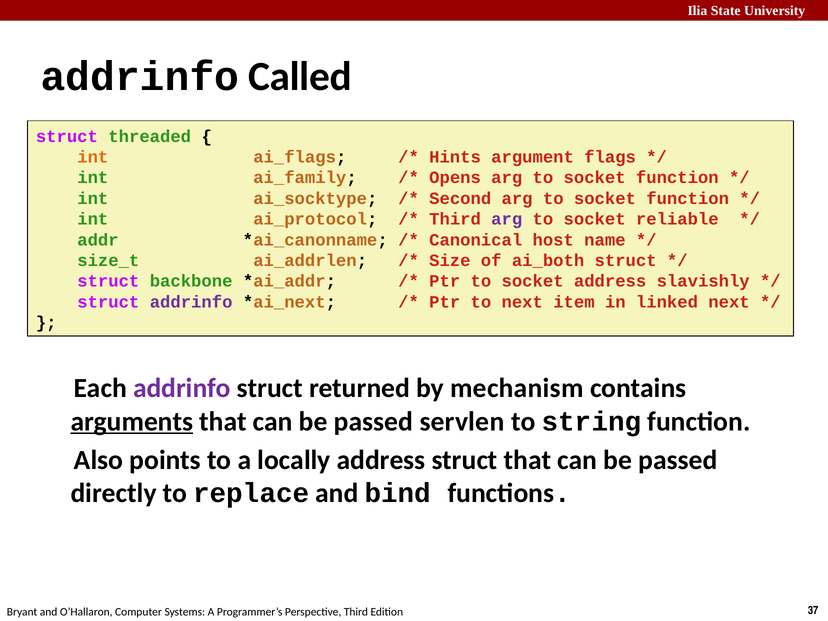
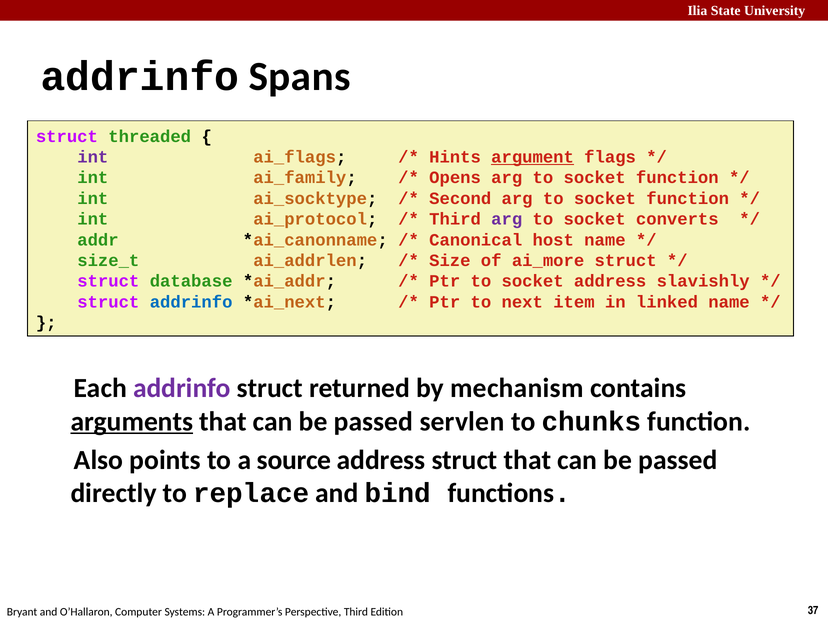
Called: Called -> Spans (300, 77)
int colour: orange -> purple (93, 157)
argument underline: none -> present (533, 157)
reliable: reliable -> converts (677, 219)
ai_both: ai_both -> ai_more (548, 261)
backbone: backbone -> database (191, 281)
addrinfo colour: purple -> blue (191, 302)
linked next: next -> name (729, 302)
string: string -> chunks (592, 421)
locally: locally -> source (294, 460)
